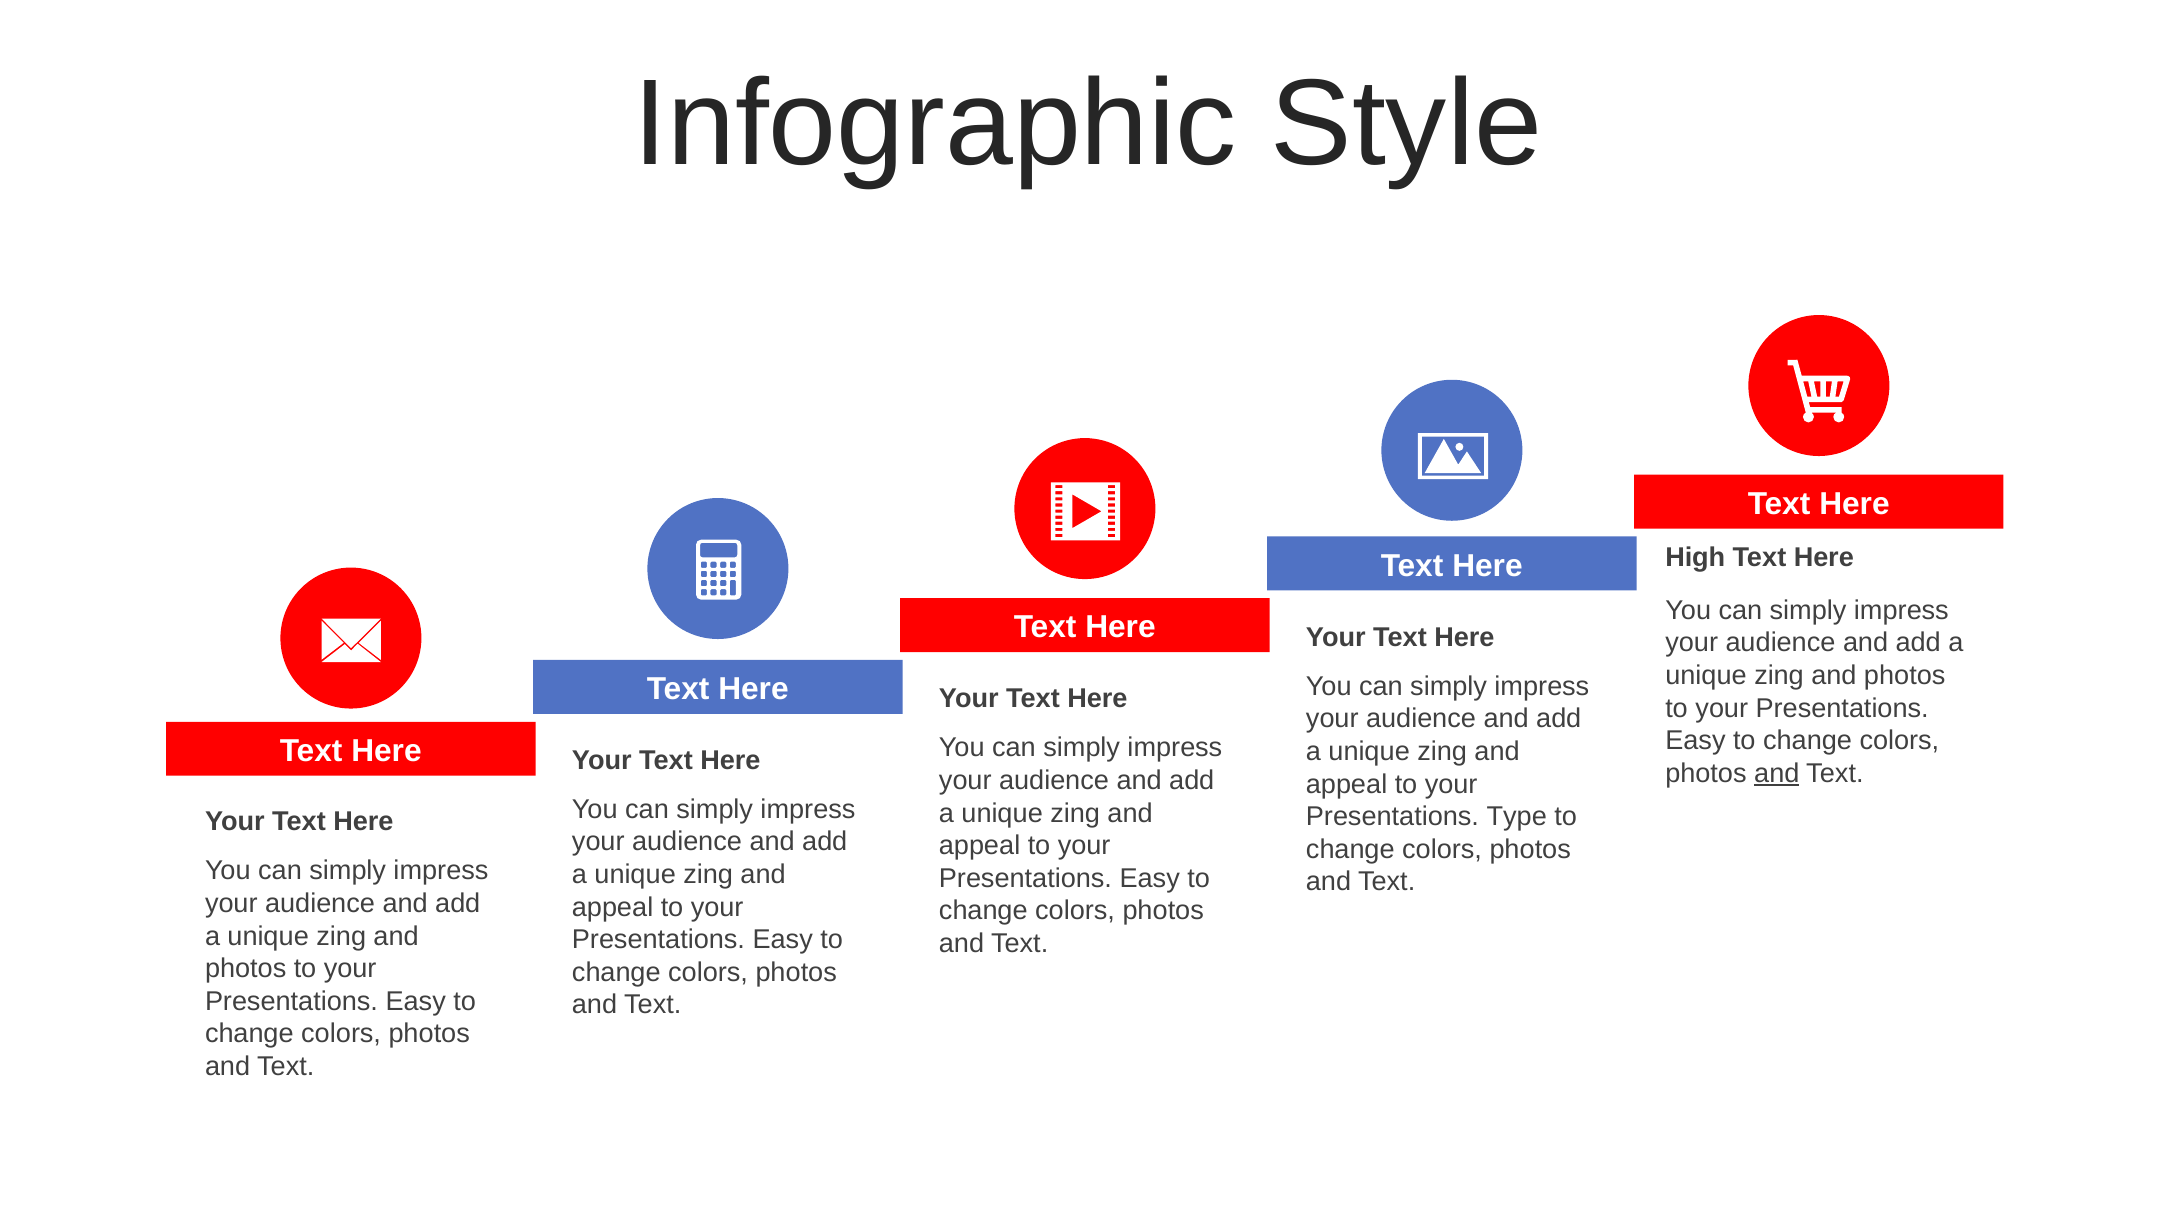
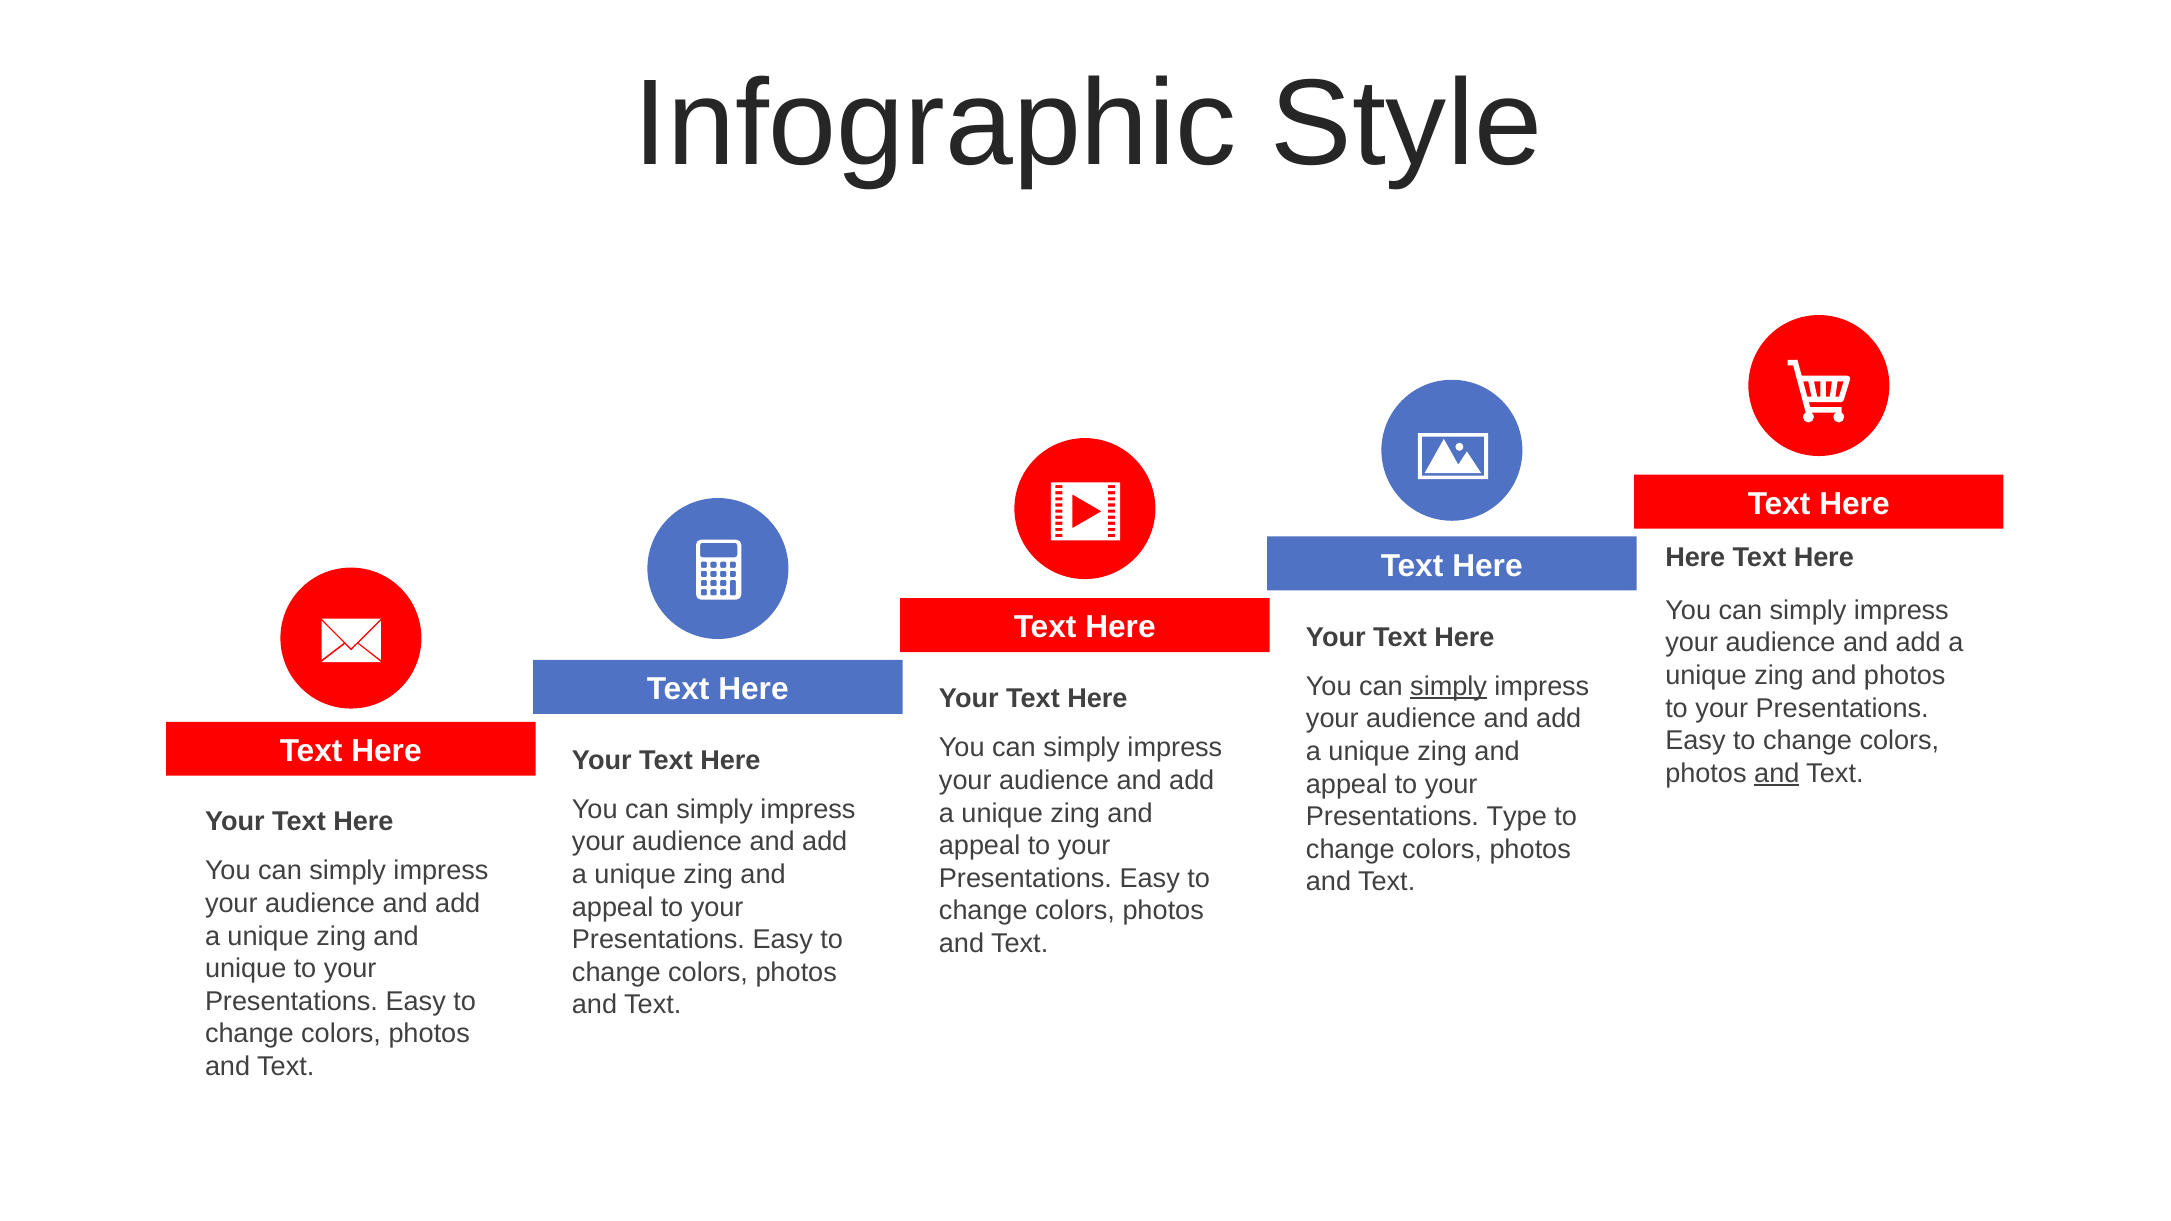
High: High -> Here (1695, 558)
simply underline: none -> present (1449, 687)
photos: photos -> unique (246, 969)
